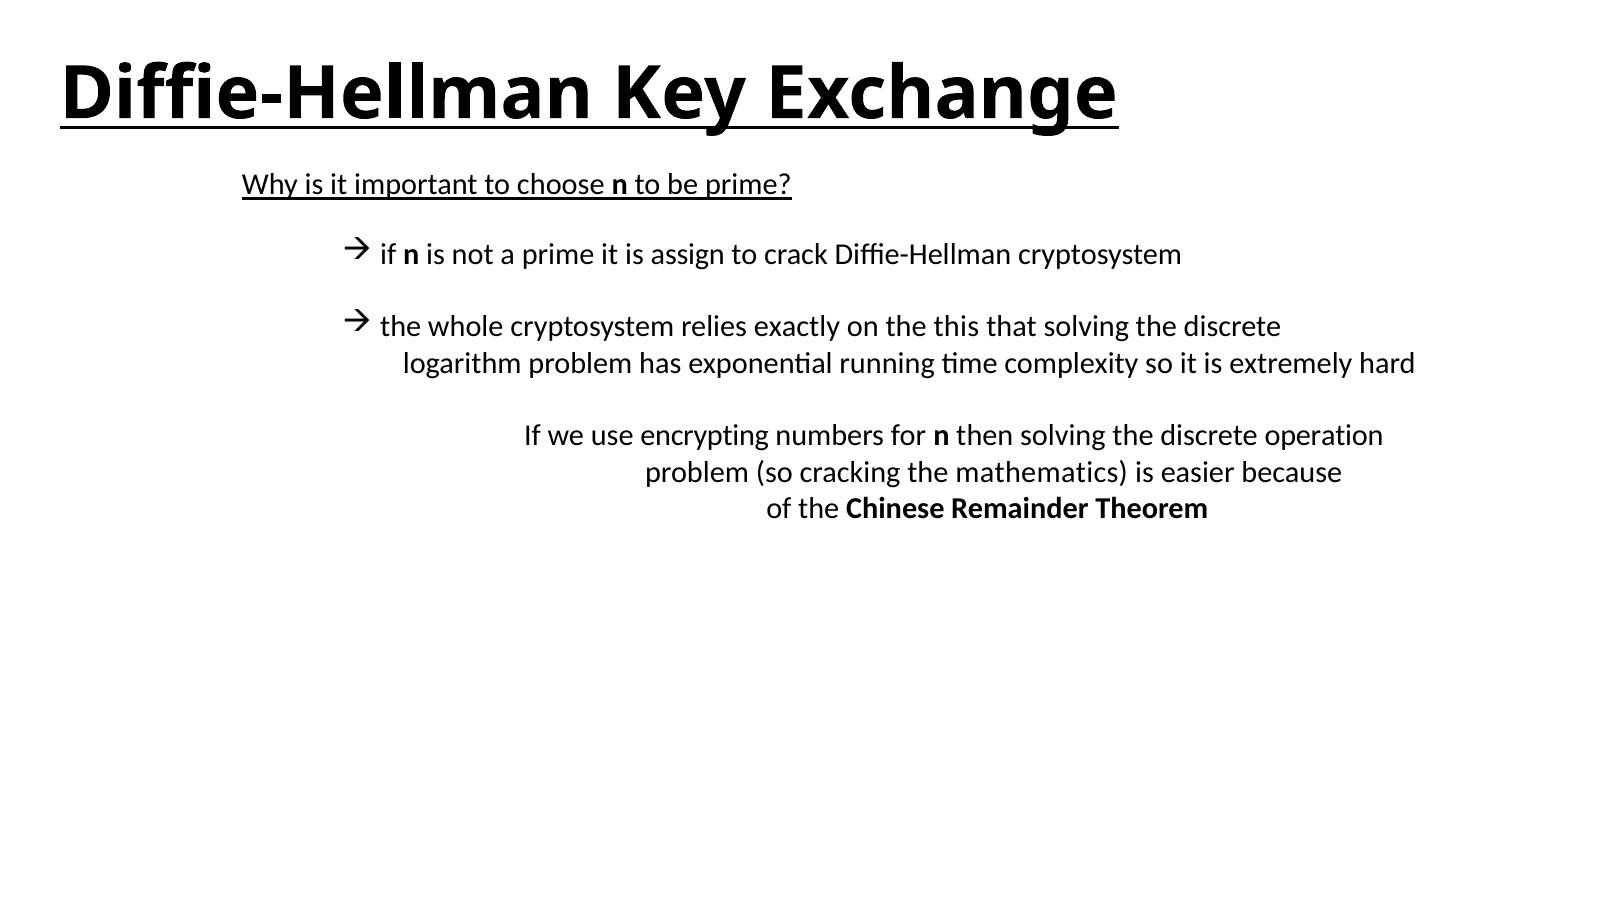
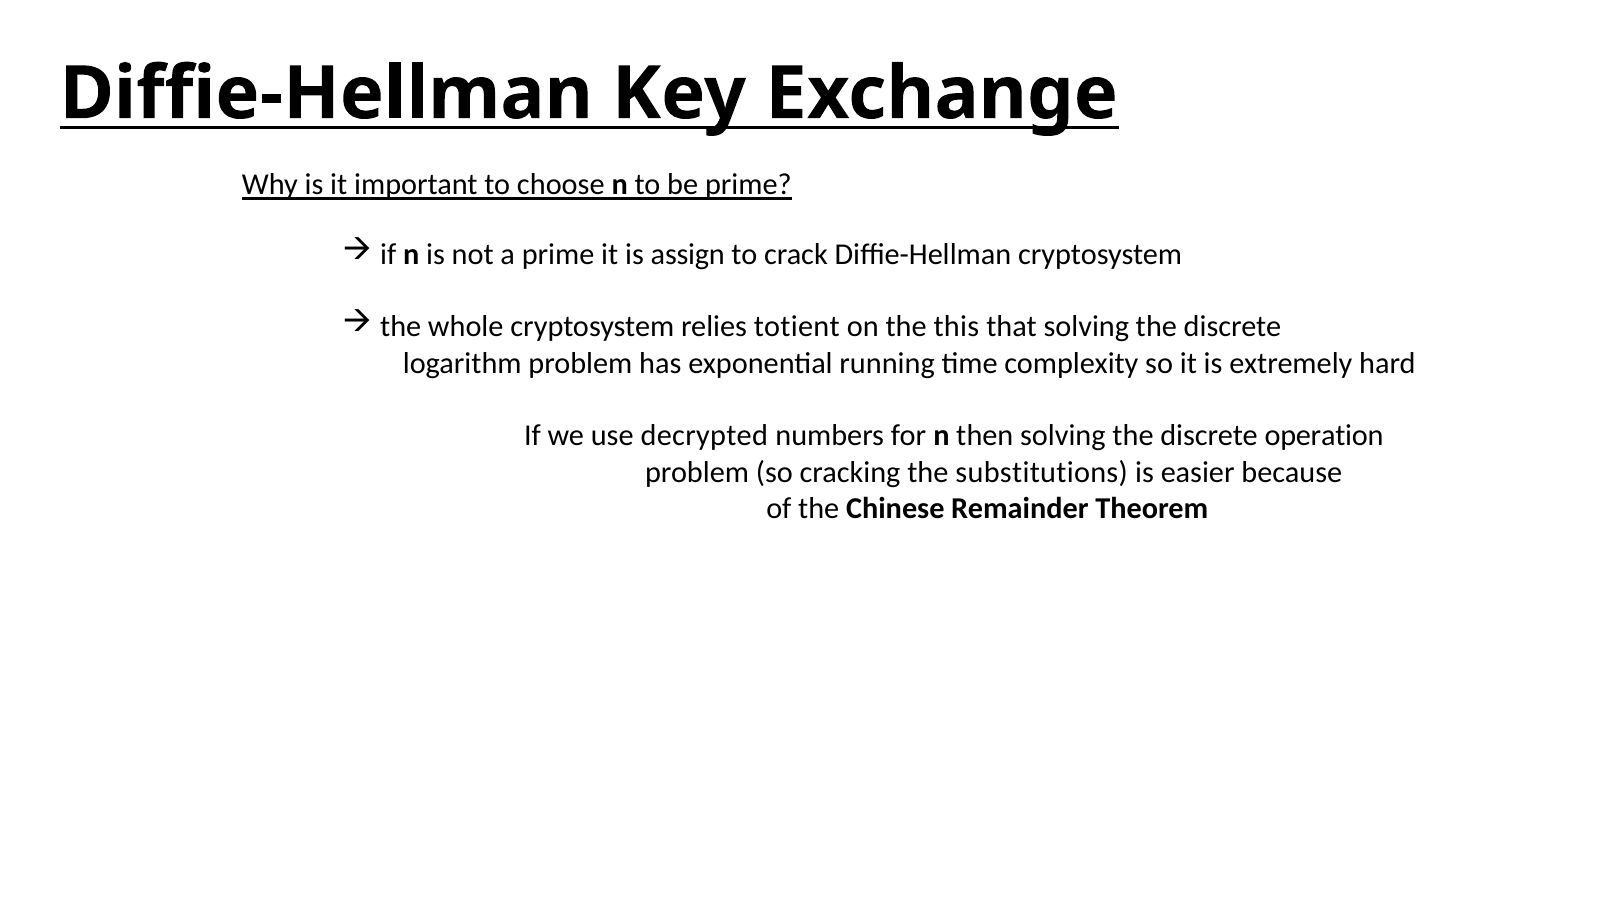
exactly: exactly -> totient (797, 327)
encrypting: encrypting -> decrypted (704, 436)
mathematics: mathematics -> substitutions (1042, 472)
